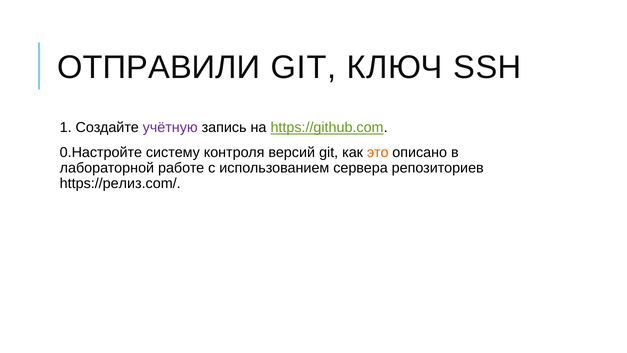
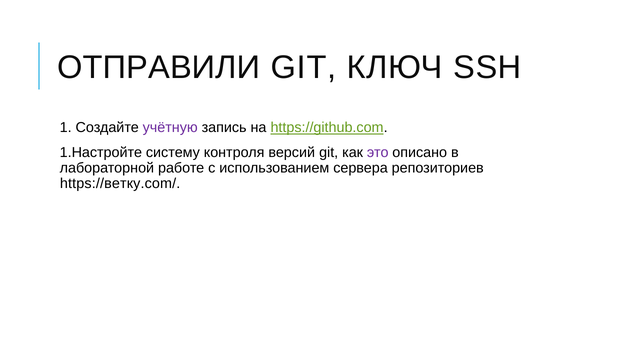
0.Настройте: 0.Настройте -> 1.Настройте (101, 152)
это colour: orange -> purple (378, 152)
https://релиз.com/: https://релиз.com/ -> https://ветку.com/ (120, 183)
